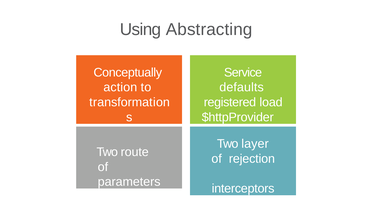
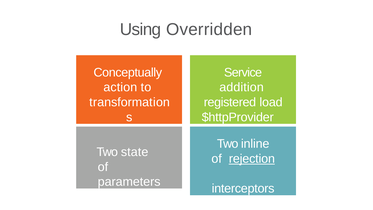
Abstracting: Abstracting -> Overridden (209, 29)
defaults: defaults -> addition (242, 87)
layer: layer -> inline (255, 144)
route: route -> state (135, 152)
rejection underline: none -> present (252, 159)
